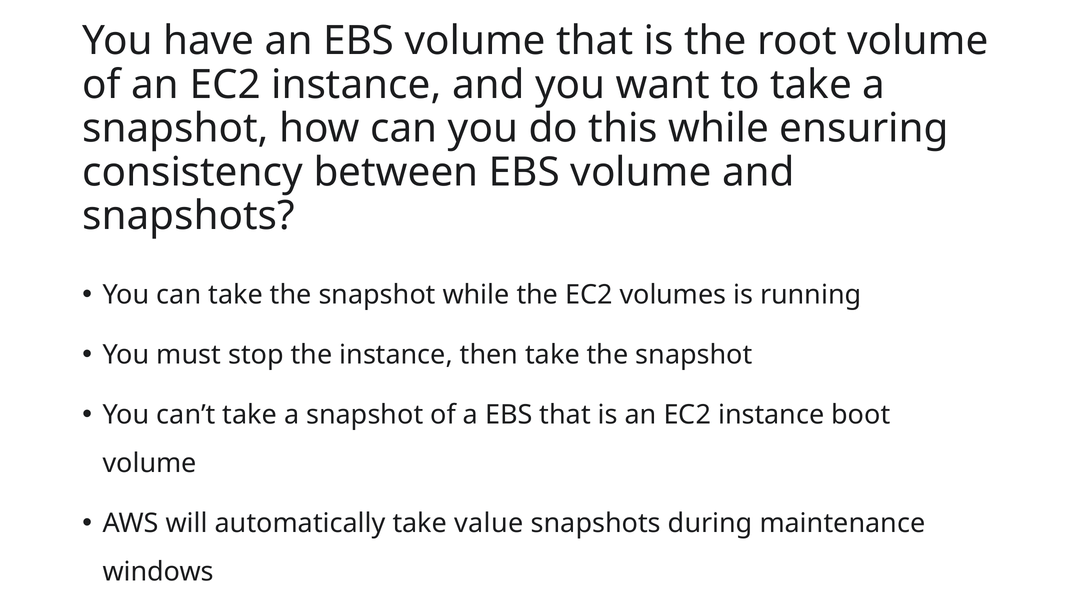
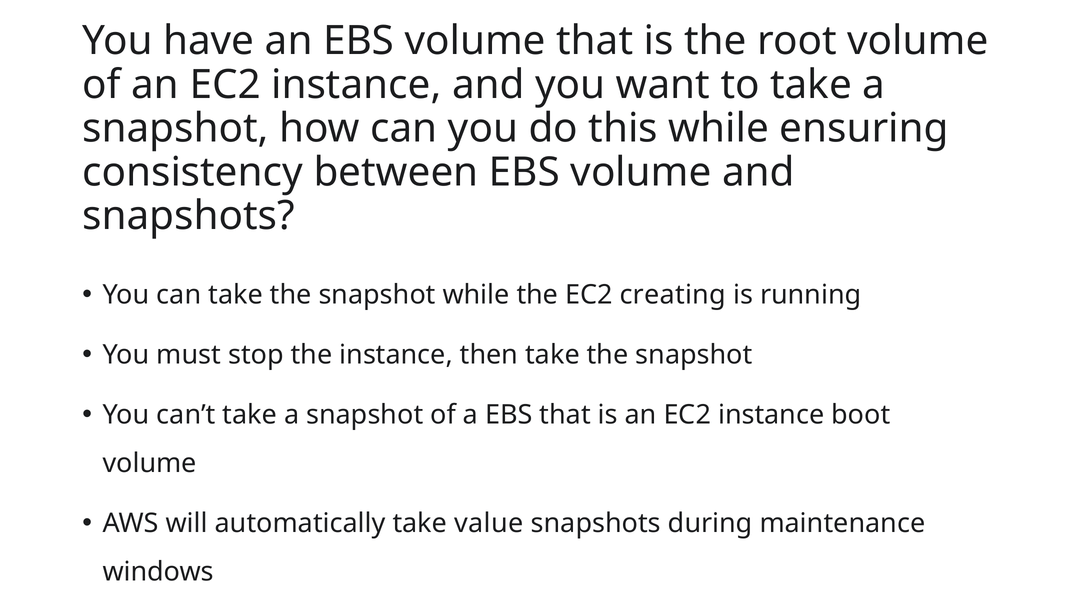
volumes: volumes -> creating (673, 295)
